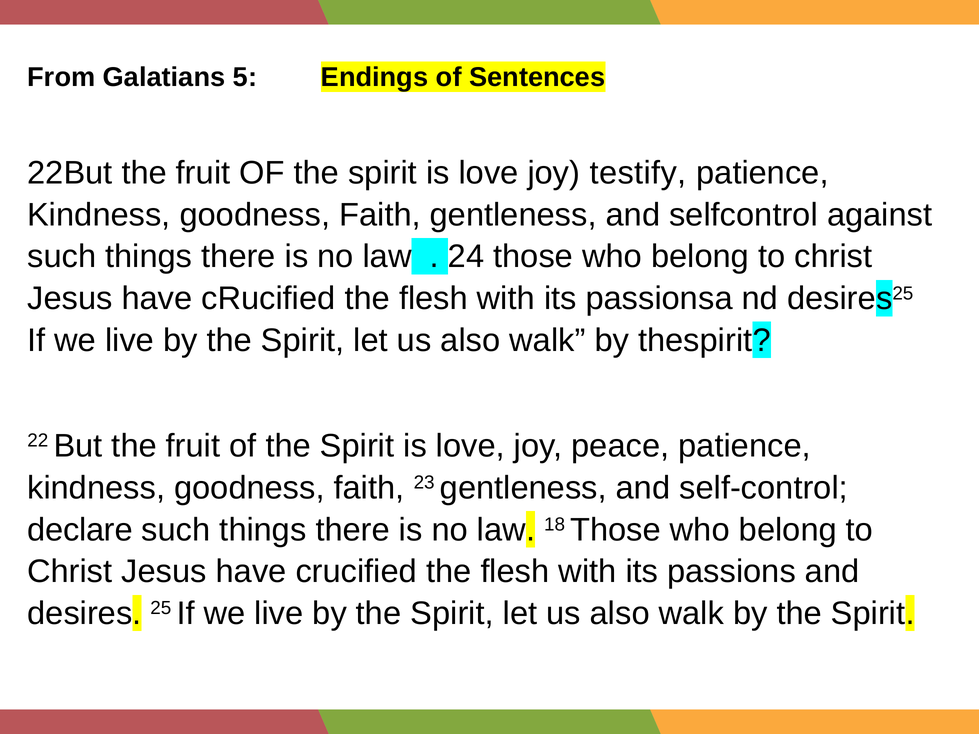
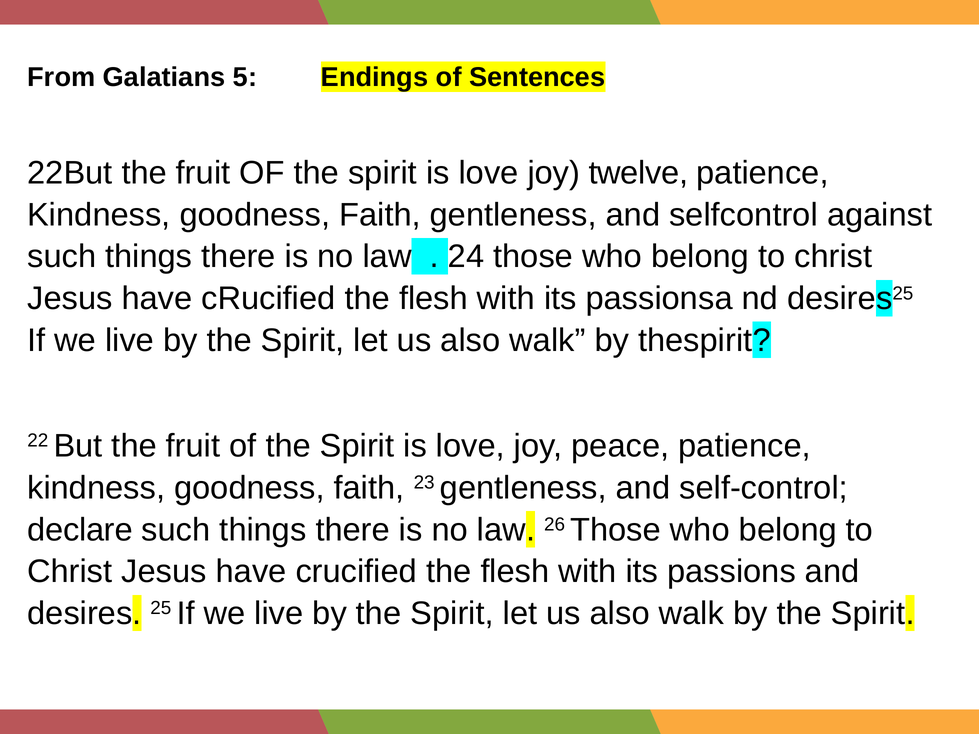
testify: testify -> twelve (638, 173)
18: 18 -> 26 (555, 525)
